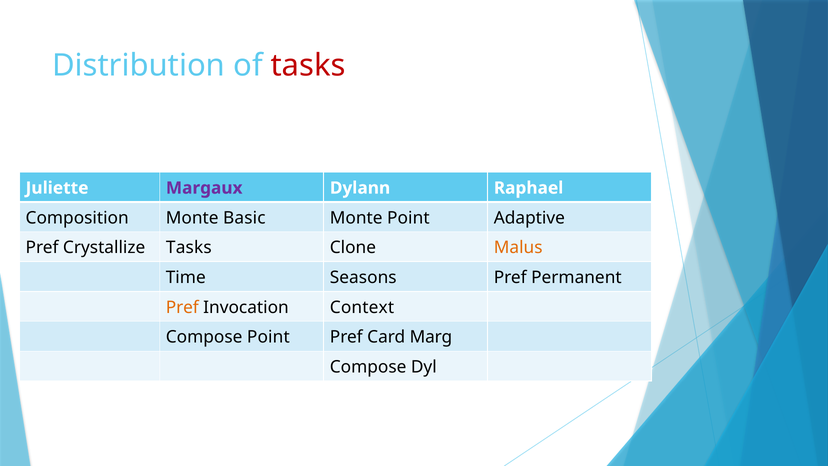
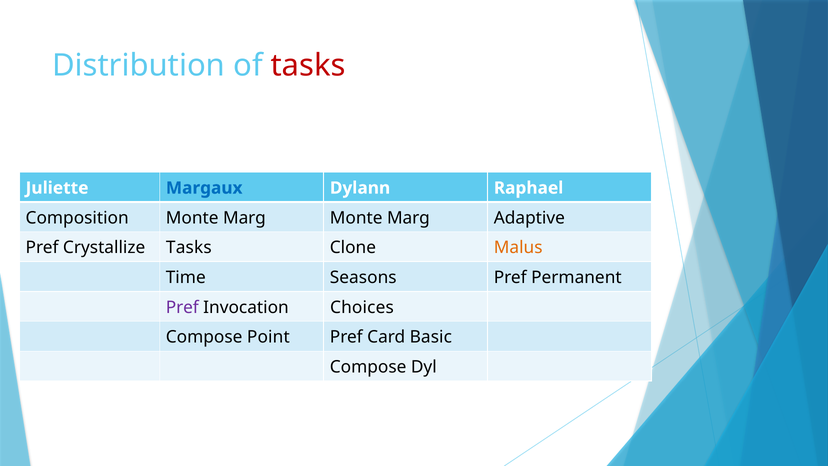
Margaux colour: purple -> blue (204, 188)
Composition Monte Basic: Basic -> Marg (244, 218)
Point: Point -> Marg (408, 218)
Pref colour: orange -> purple (182, 307)
Context: Context -> Choices (362, 307)
Marg: Marg -> Basic (431, 337)
